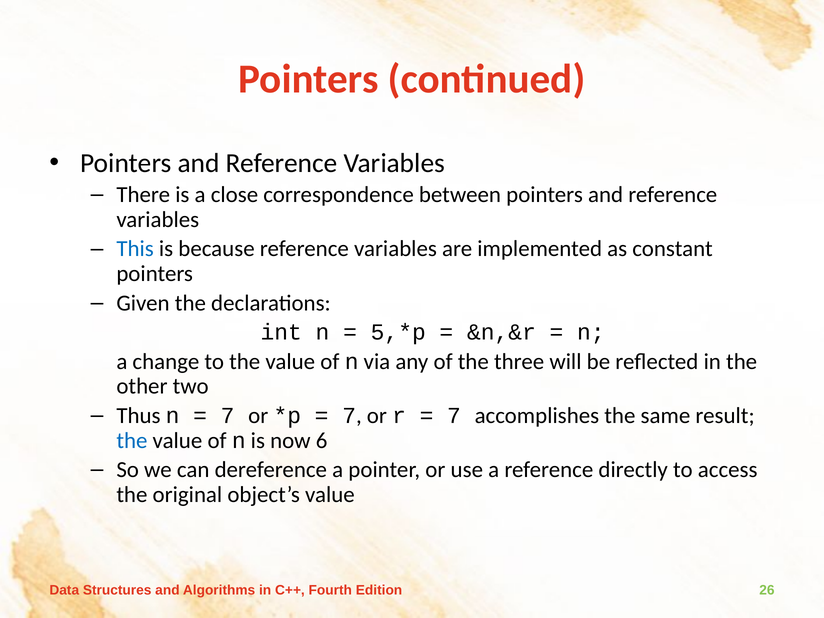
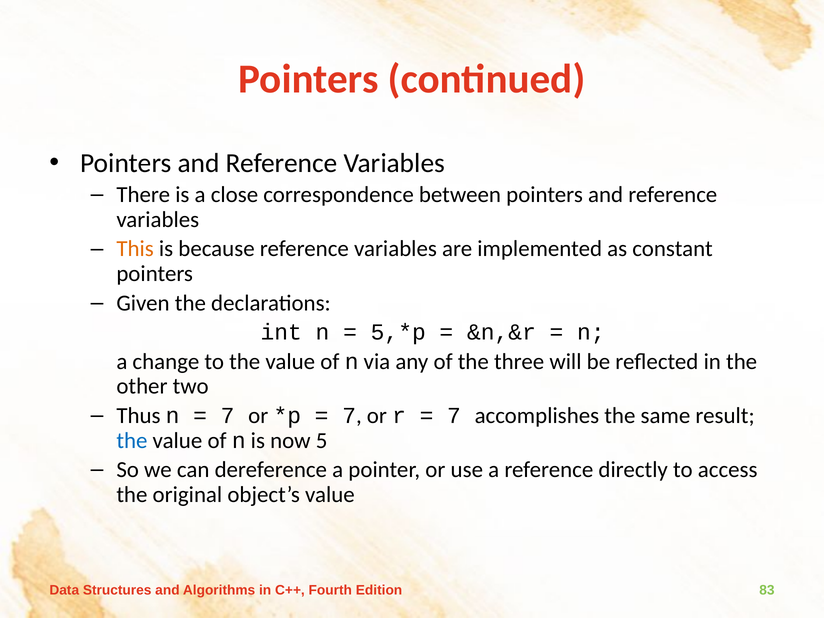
This colour: blue -> orange (135, 249)
6: 6 -> 5 (322, 440)
26: 26 -> 83 (767, 590)
